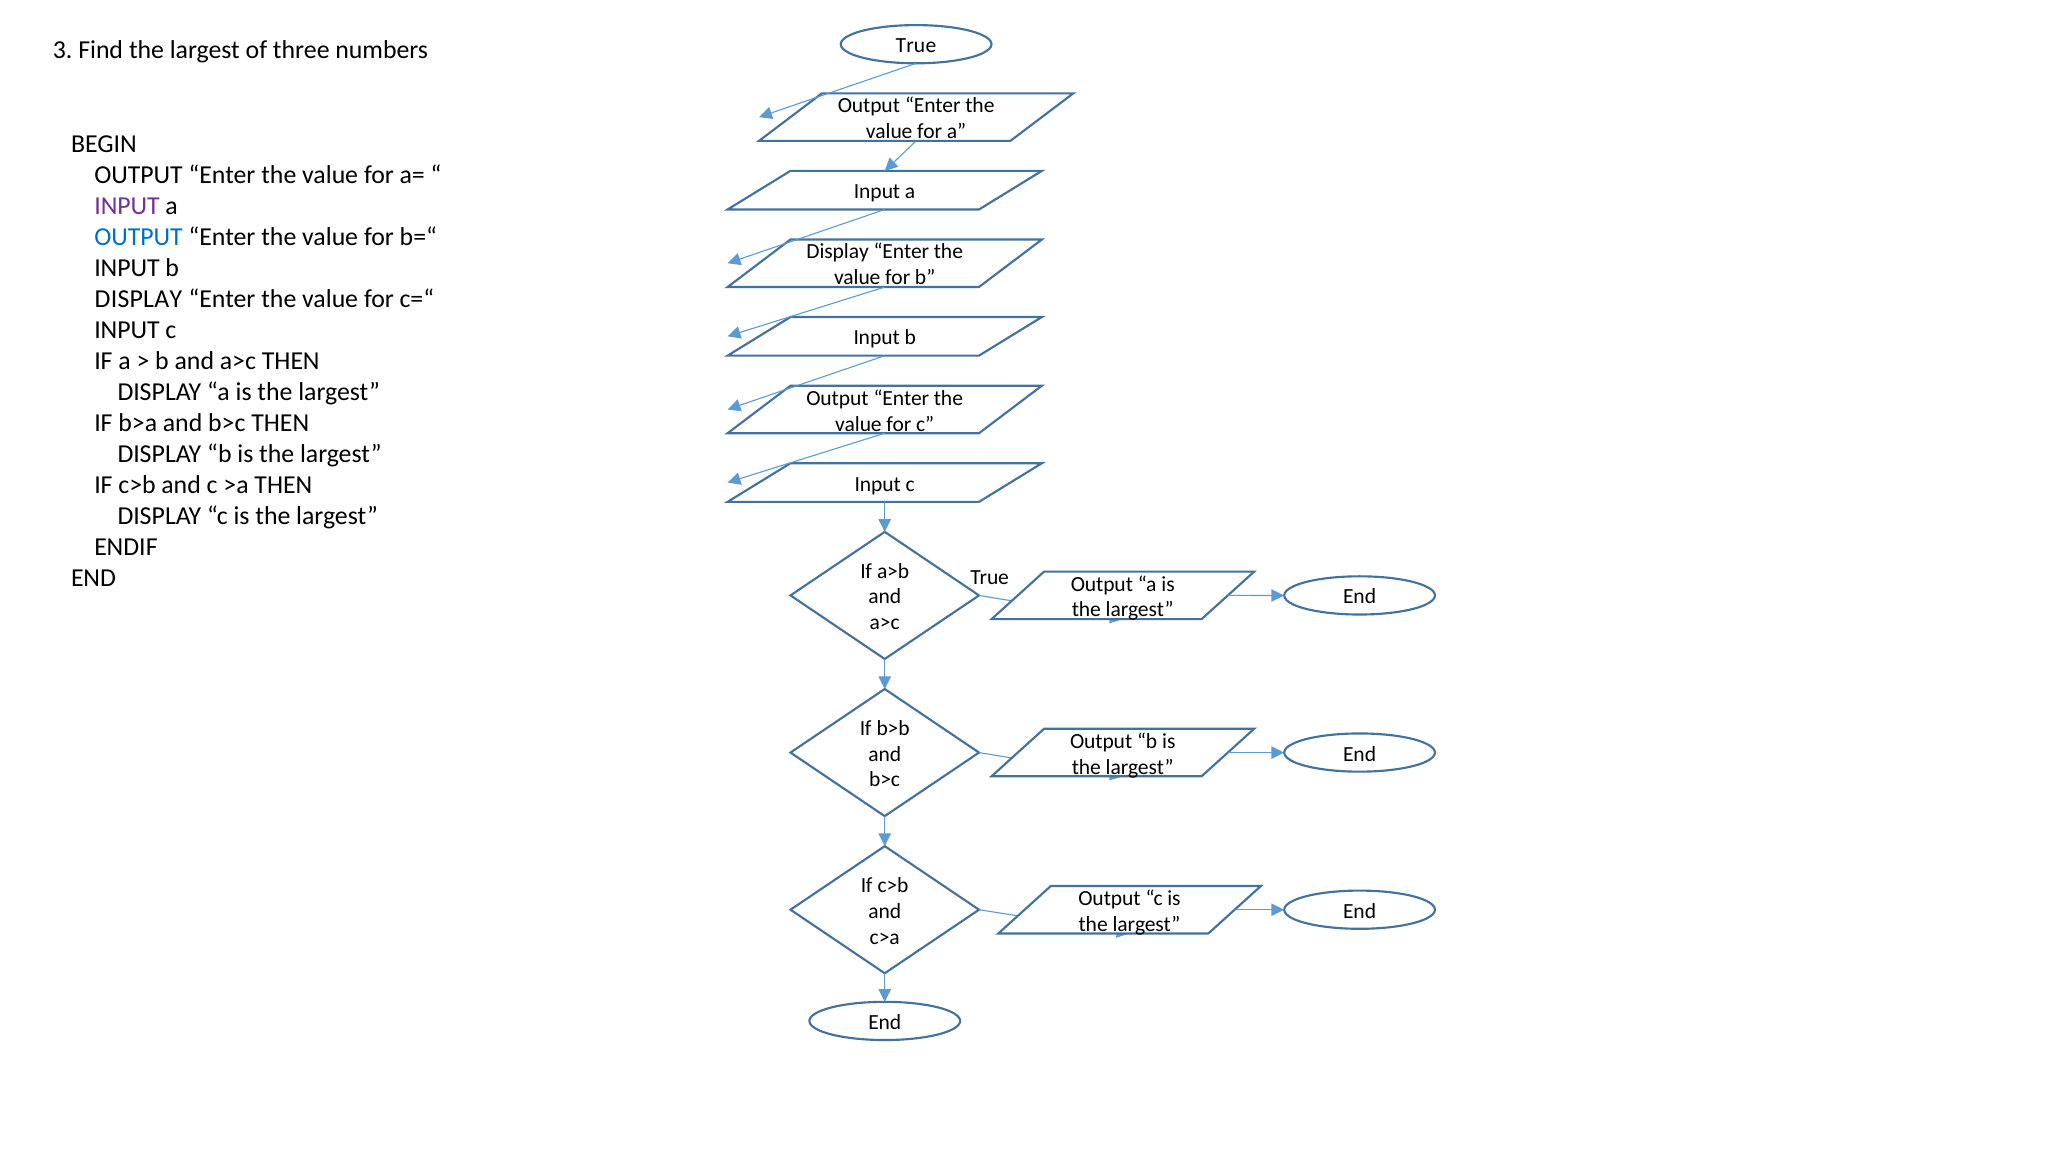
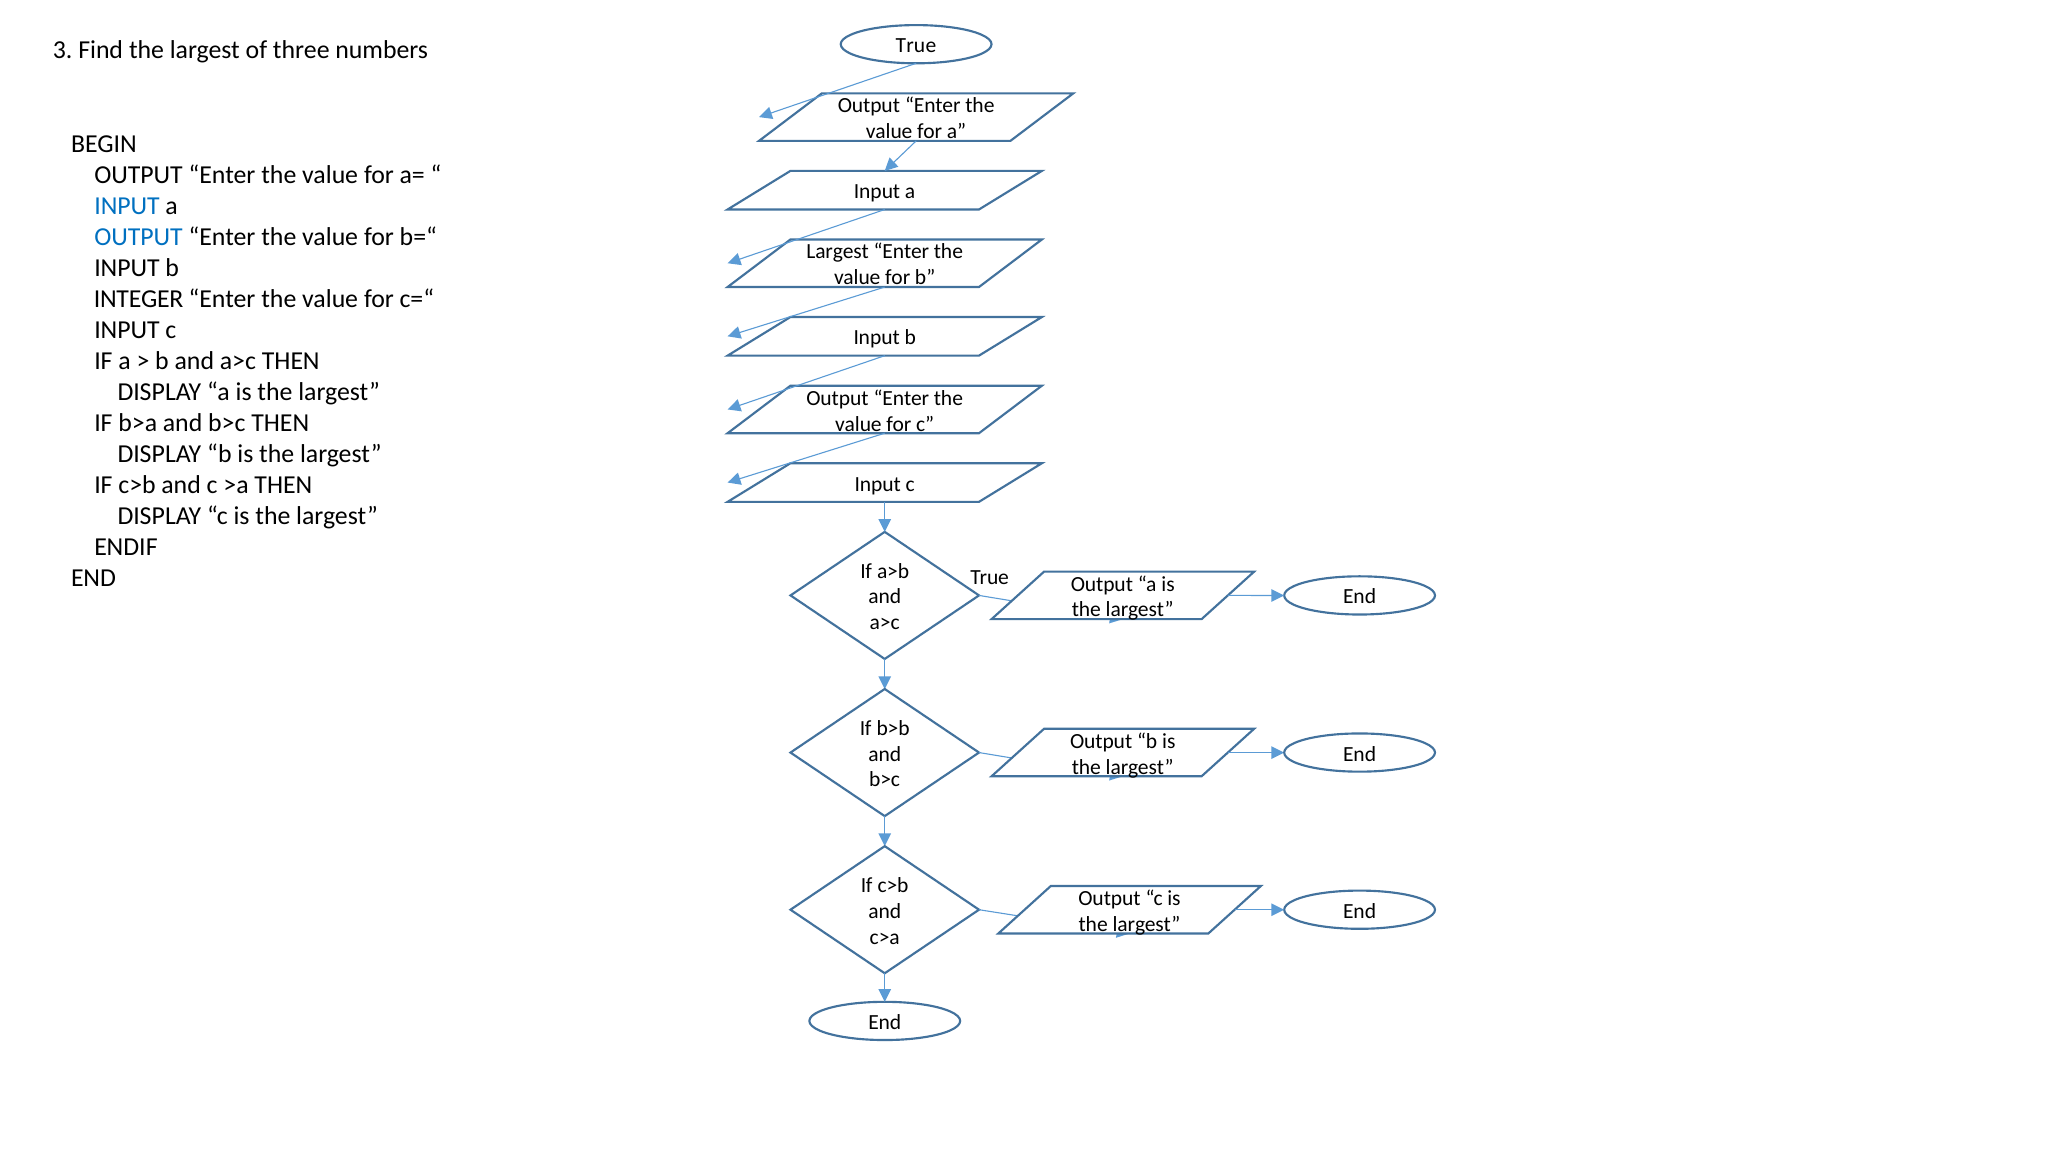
INPUT colour: purple -> blue (127, 206)
Display: Display -> Largest (838, 252)
DISPLAY: DISPLAY -> INTEGER (139, 299)
